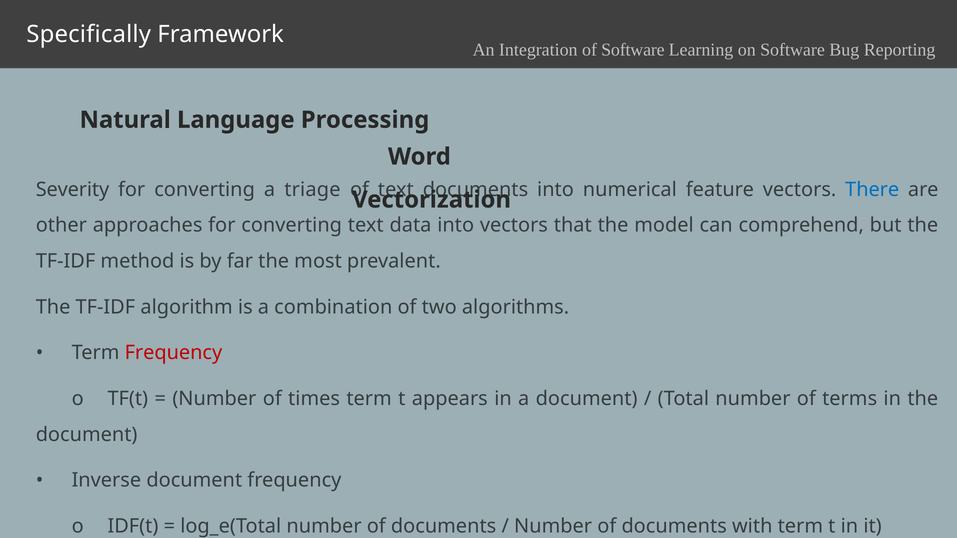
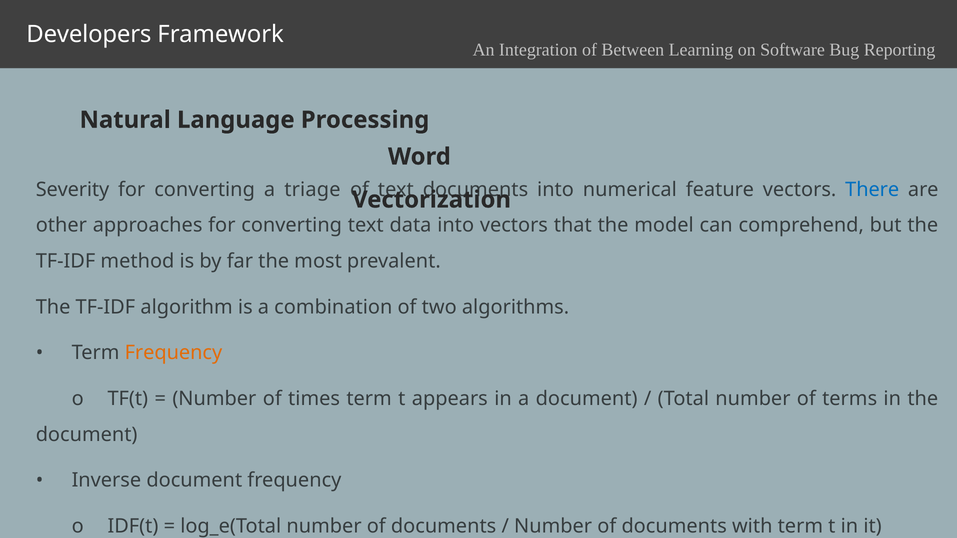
Specifically: Specifically -> Developers (89, 34)
of Software: Software -> Between (633, 50)
Frequency colour: red -> orange (173, 353)
